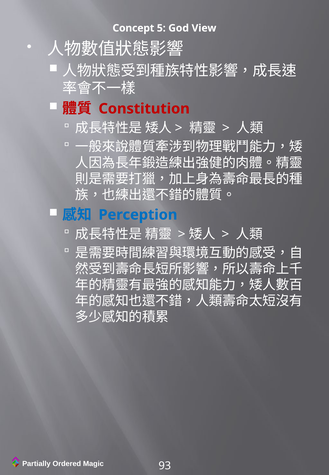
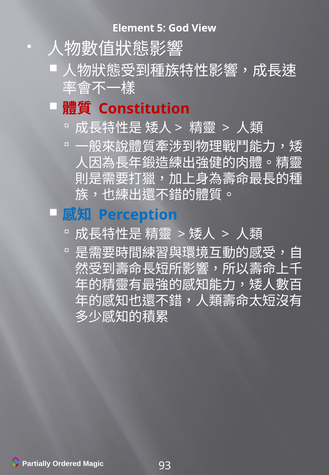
Concept: Concept -> Element (133, 28)
